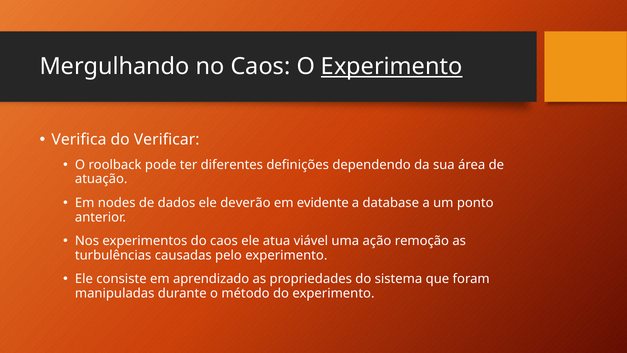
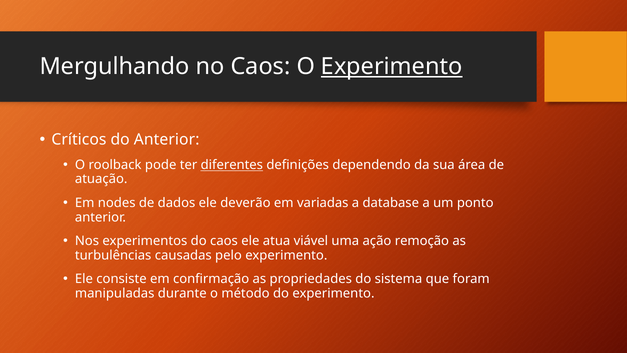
Verifica: Verifica -> Críticos (79, 140)
do Verificar: Verificar -> Anterior (167, 140)
diferentes underline: none -> present (232, 165)
evidente: evidente -> variadas (323, 203)
aprendizado: aprendizado -> confirmação (211, 279)
